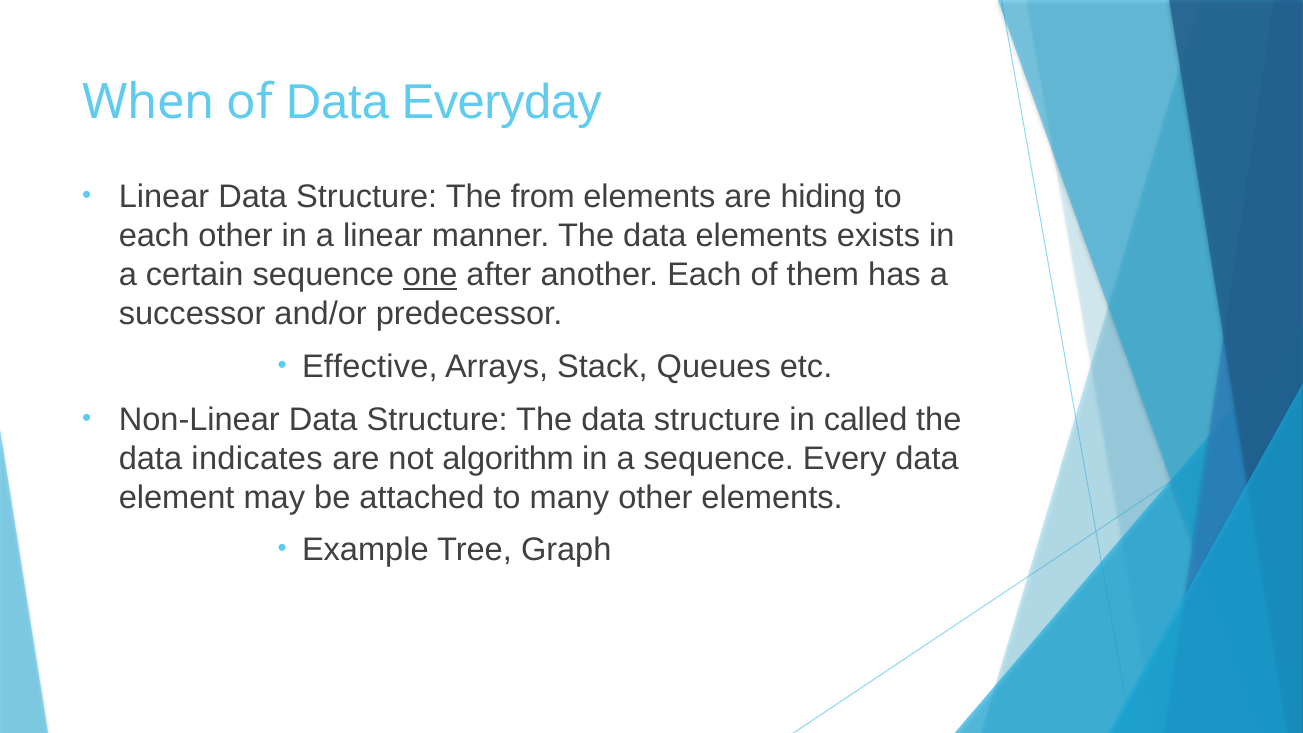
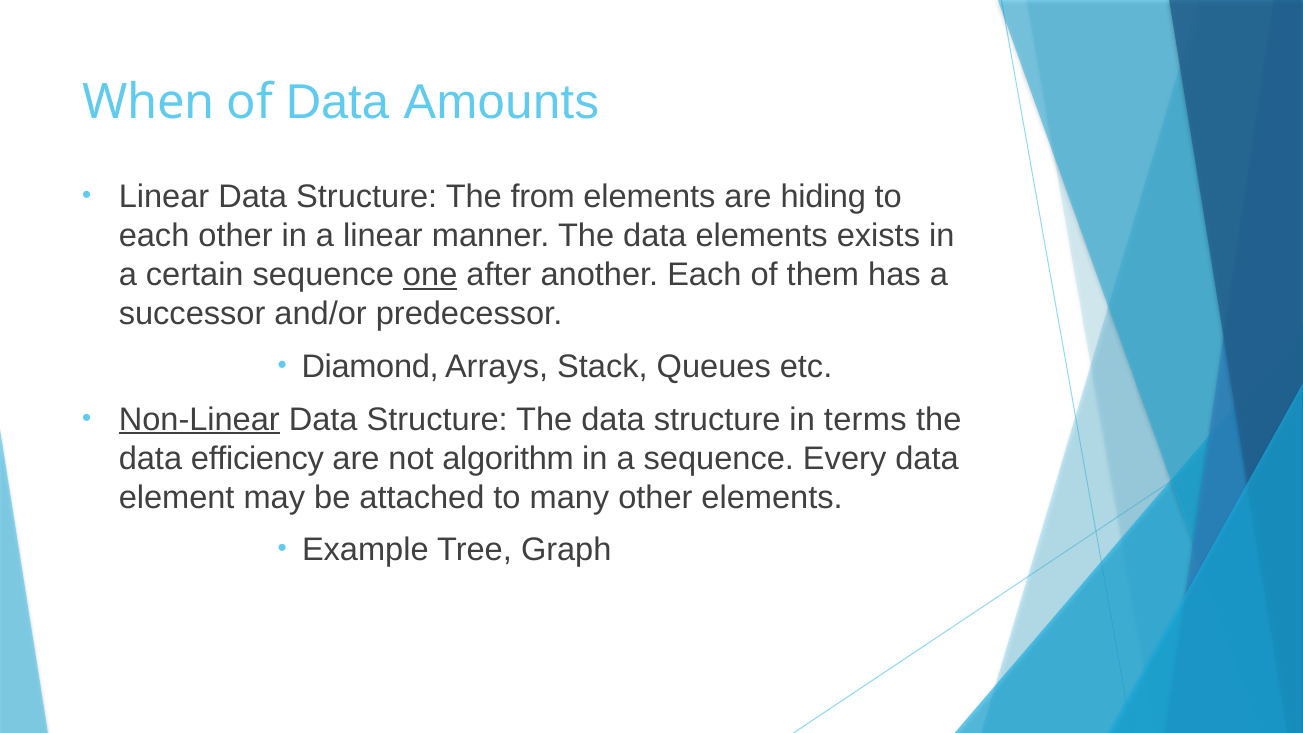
Everyday: Everyday -> Amounts (501, 103)
Effective: Effective -> Diamond (370, 367)
Non-Linear underline: none -> present (199, 419)
called: called -> terms (865, 419)
indicates: indicates -> efficiency (257, 458)
